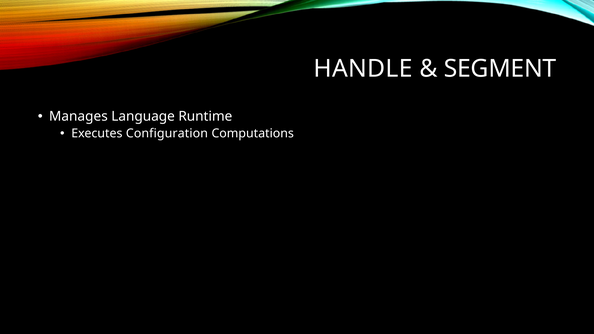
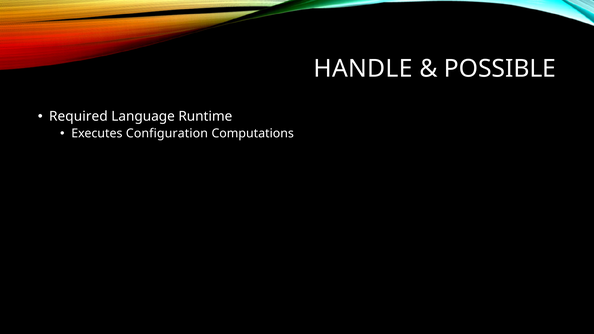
SEGMENT: SEGMENT -> POSSIBLE (500, 69)
Manages: Manages -> Required (78, 116)
